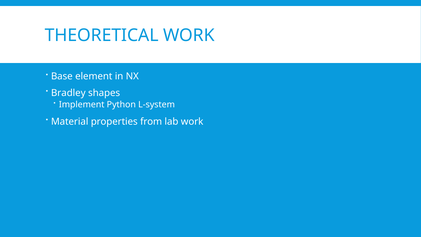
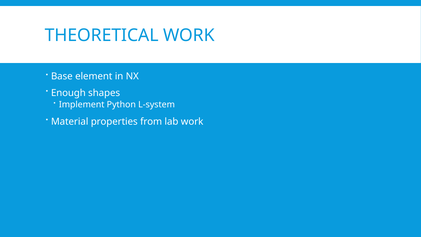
Bradley: Bradley -> Enough (68, 93)
